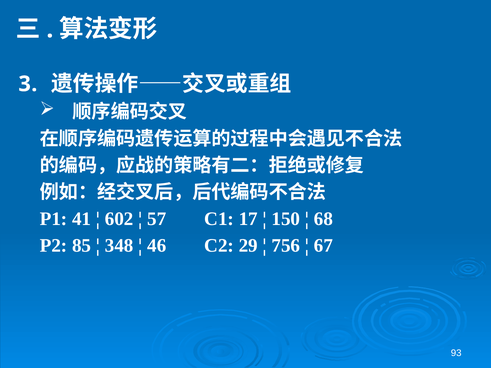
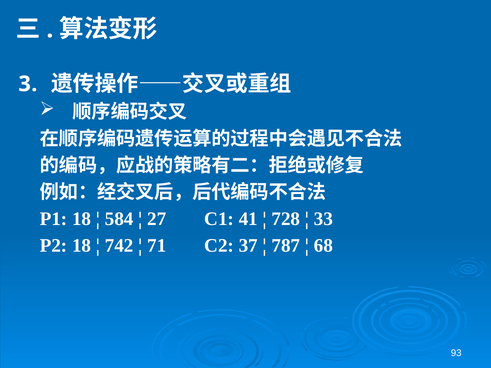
P1 41: 41 -> 18 (82, 219)
602: 602 -> 584 (119, 219)
57: 57 -> 27 (157, 219)
17: 17 -> 41 (248, 219)
150: 150 -> 728 (286, 219)
68: 68 -> 33 (323, 219)
P2 85: 85 -> 18 (82, 246)
348: 348 -> 742 (119, 246)
46: 46 -> 71 (157, 246)
29: 29 -> 37 (248, 246)
756: 756 -> 787 (286, 246)
67: 67 -> 68 (323, 246)
